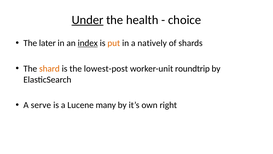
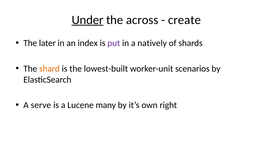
health: health -> across (142, 20)
choice: choice -> create (185, 20)
index underline: present -> none (88, 43)
put colour: orange -> purple (114, 43)
lowest-post: lowest-post -> lowest-built (106, 68)
roundtrip: roundtrip -> scenarios (192, 68)
